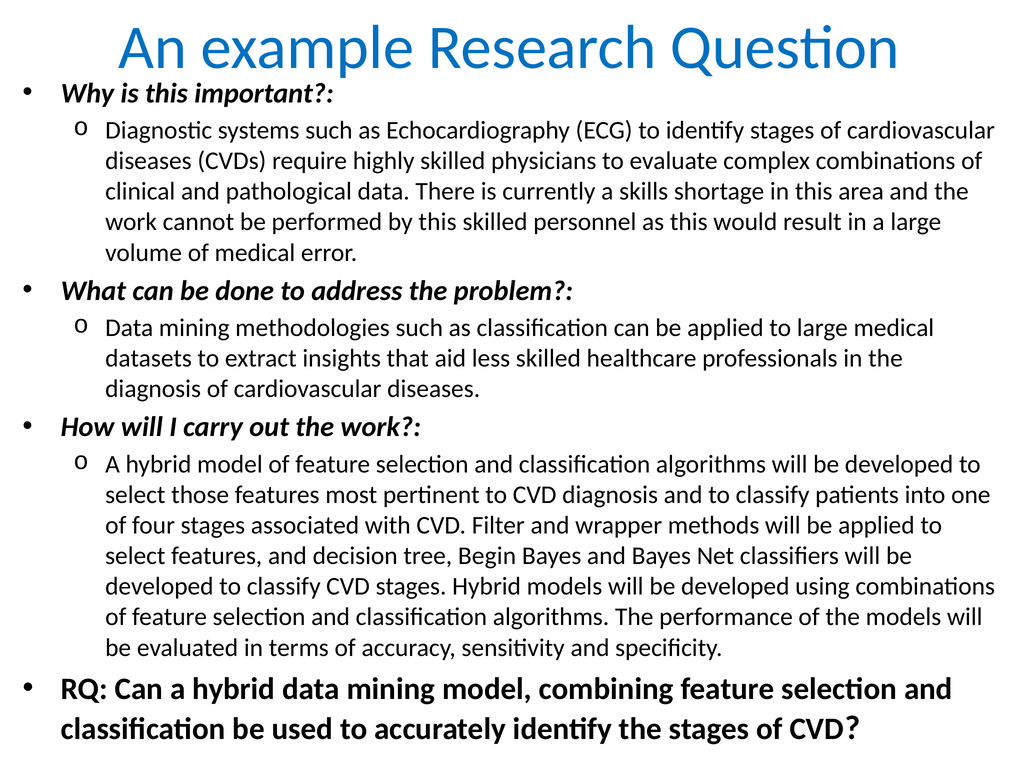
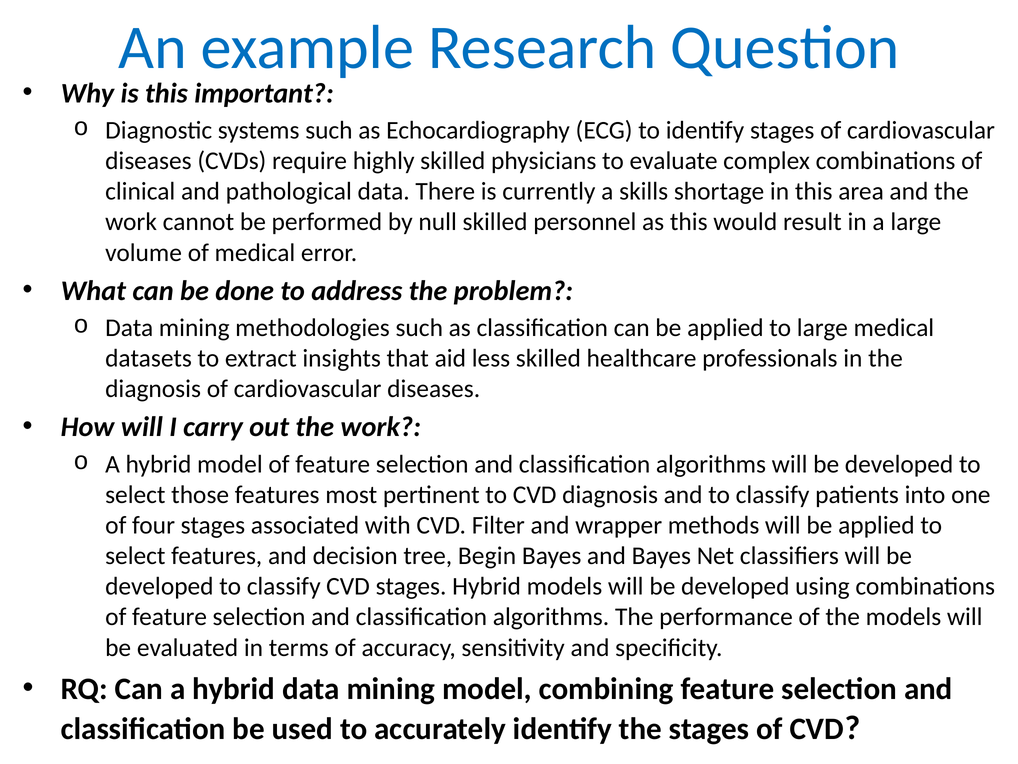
by this: this -> null (438, 222)
